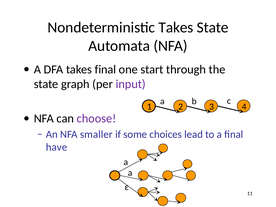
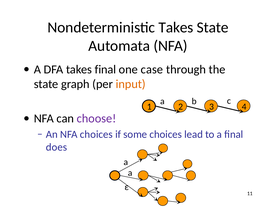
start: start -> case (152, 69)
input colour: purple -> orange (131, 84)
NFA smaller: smaller -> choices (96, 134)
have: have -> does (57, 147)
